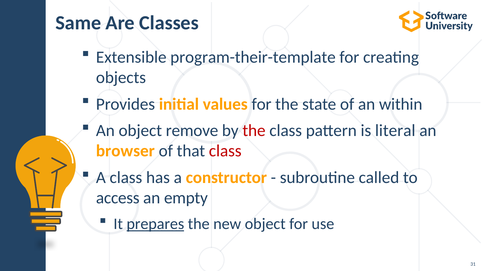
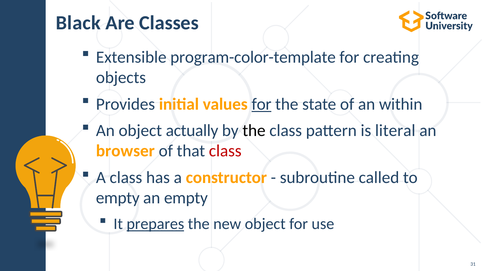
Same: Same -> Black (78, 23)
program-their-template: program-their-template -> program-color-template (253, 57)
for underline: none -> present (262, 104)
remove: remove -> actually (192, 131)
the colour: red -> black (254, 131)
access: access -> empty (118, 198)
